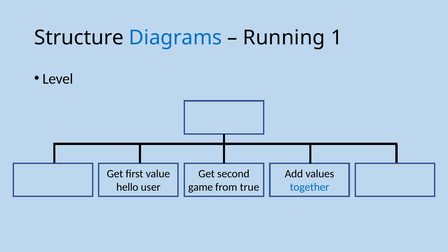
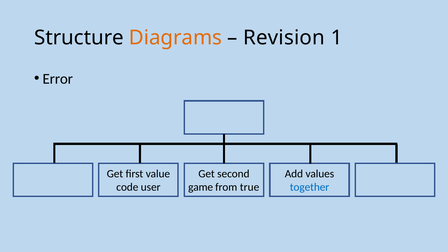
Diagrams colour: blue -> orange (175, 38)
Running: Running -> Revision (284, 38)
Level: Level -> Error (58, 79)
hello: hello -> code (127, 187)
